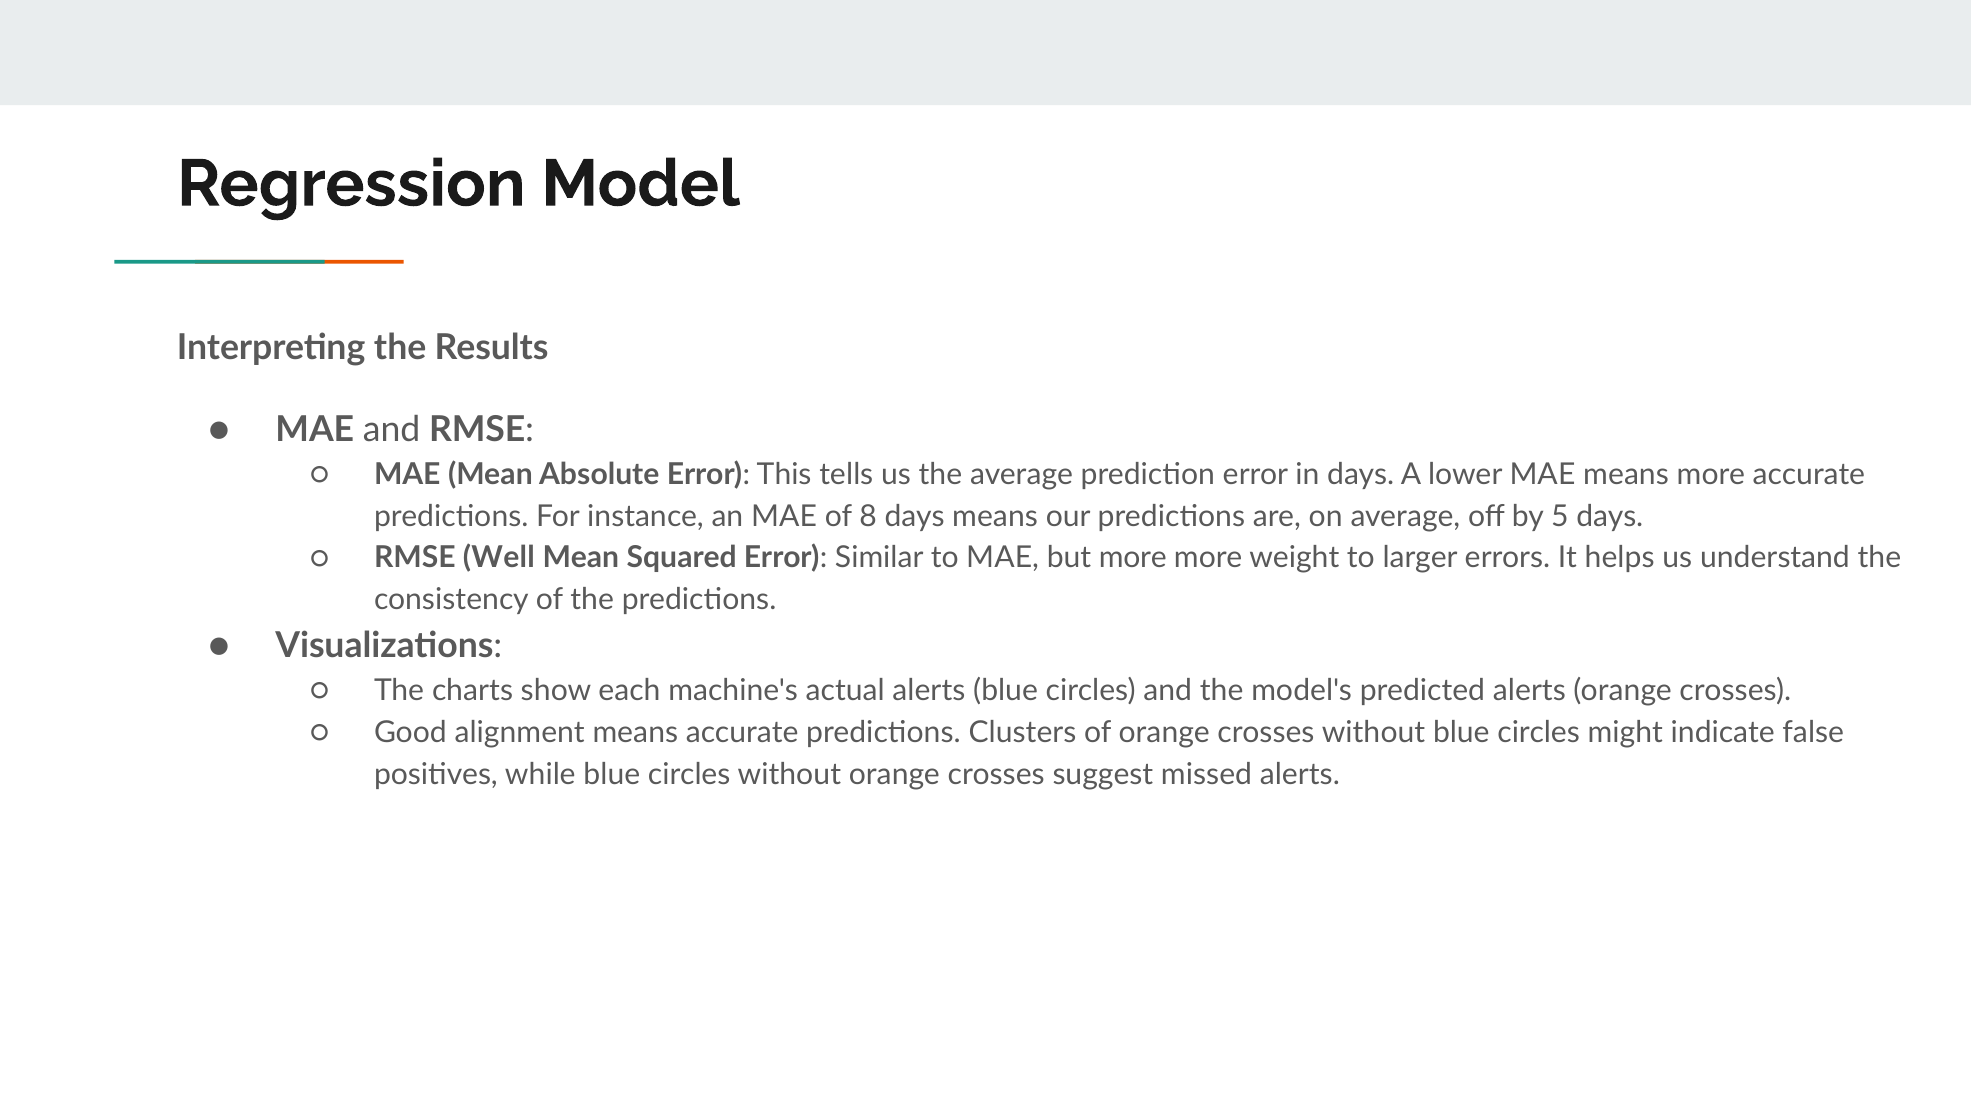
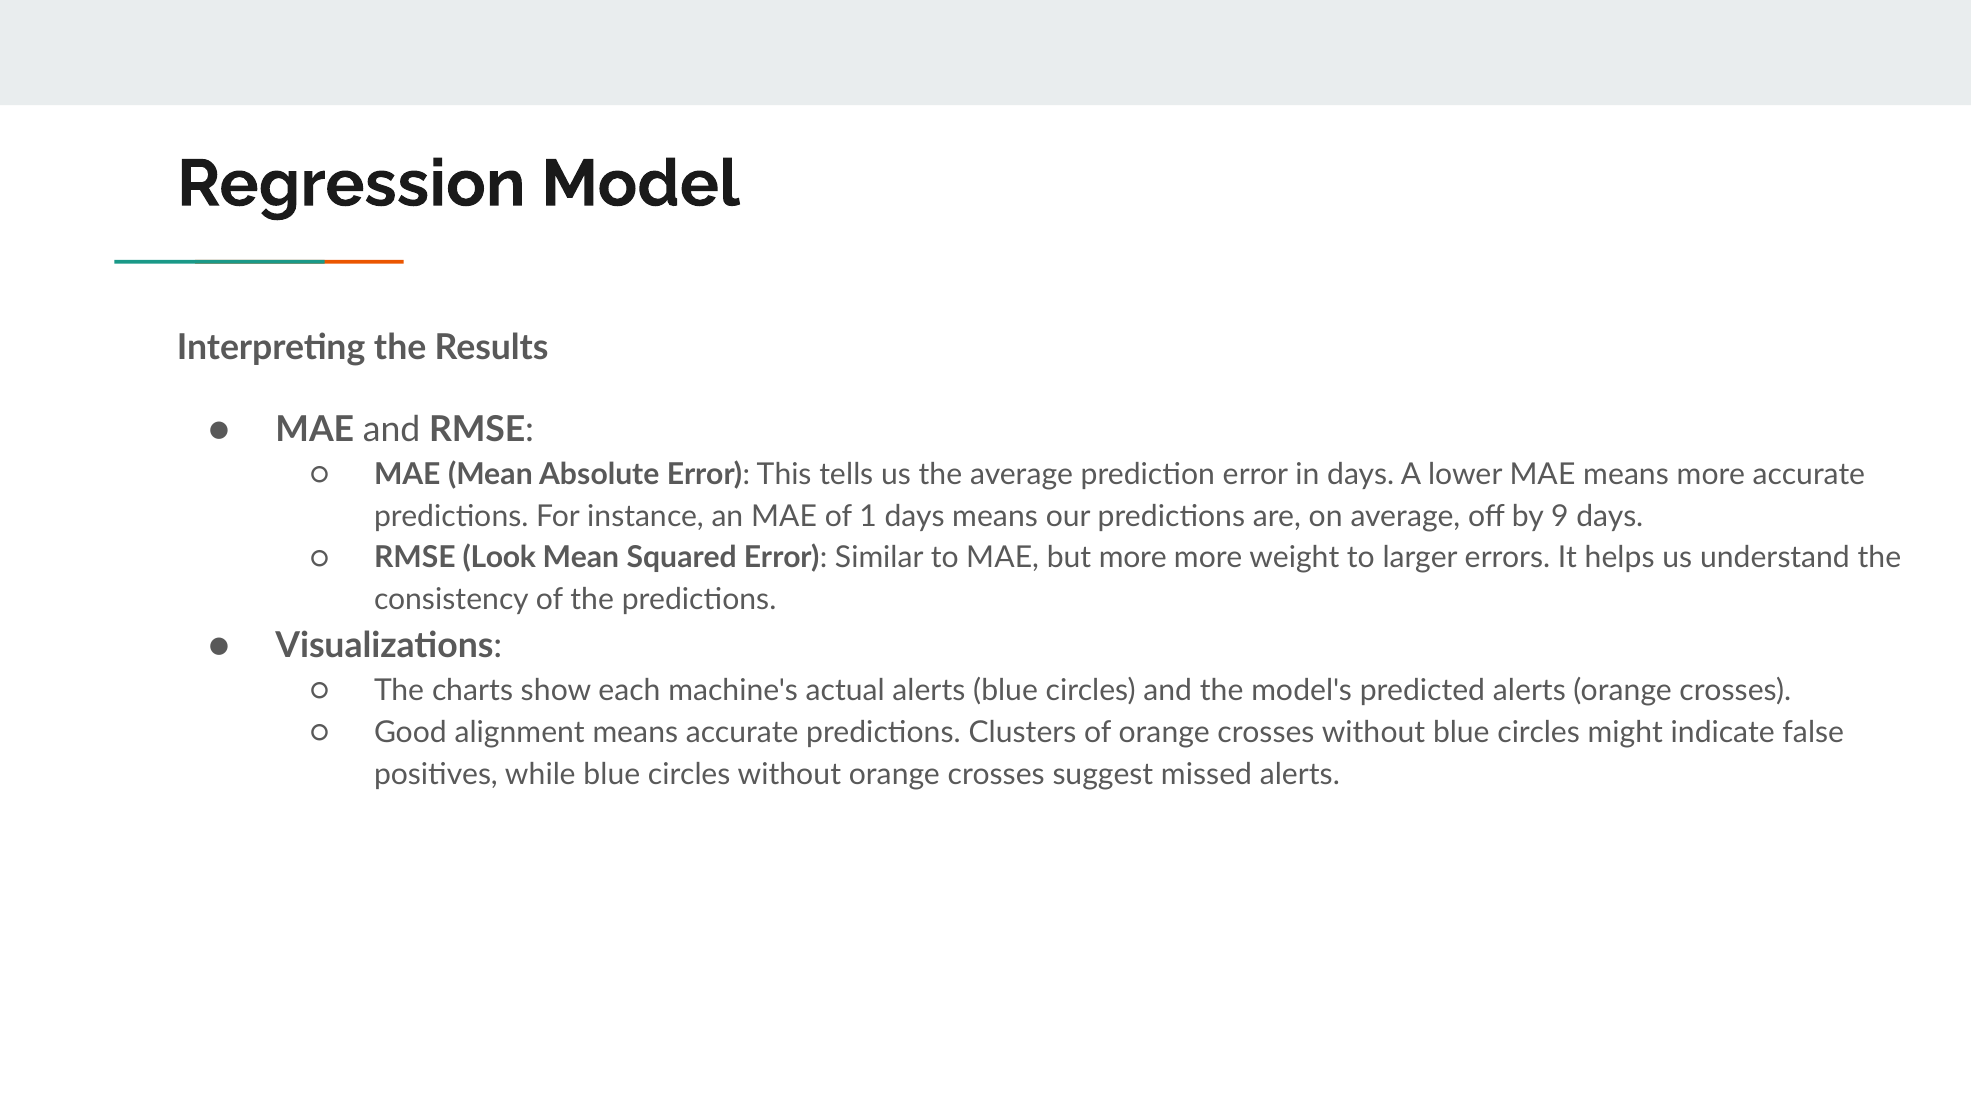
8: 8 -> 1 (868, 516)
5: 5 -> 9 (1560, 516)
Well: Well -> Look (499, 558)
